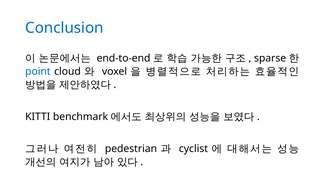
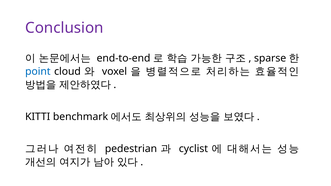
Conclusion colour: blue -> purple (64, 28)
